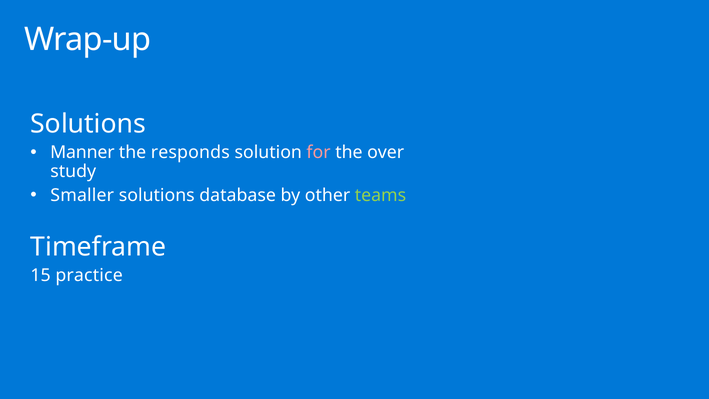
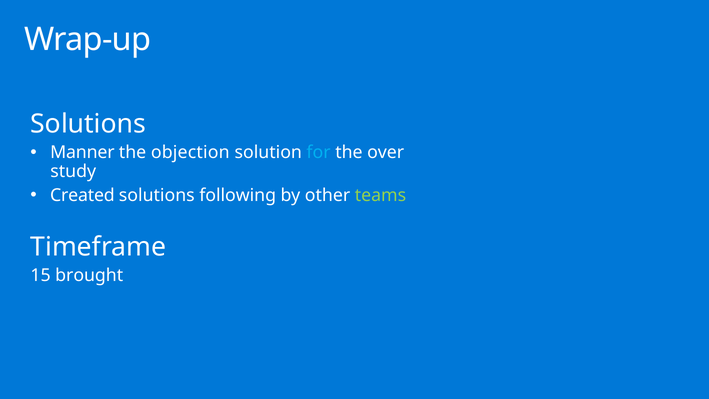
responds: responds -> objection (190, 152)
for colour: pink -> light blue (319, 152)
Smaller: Smaller -> Created (82, 195)
database: database -> following (238, 195)
practice: practice -> brought (89, 275)
